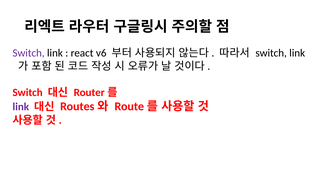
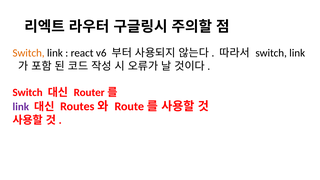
Switch colour: purple -> orange (29, 53)
